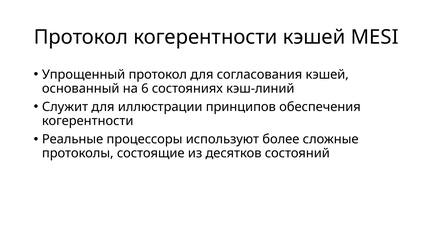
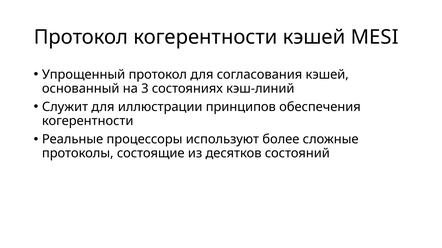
6: 6 -> 3 (145, 89)
